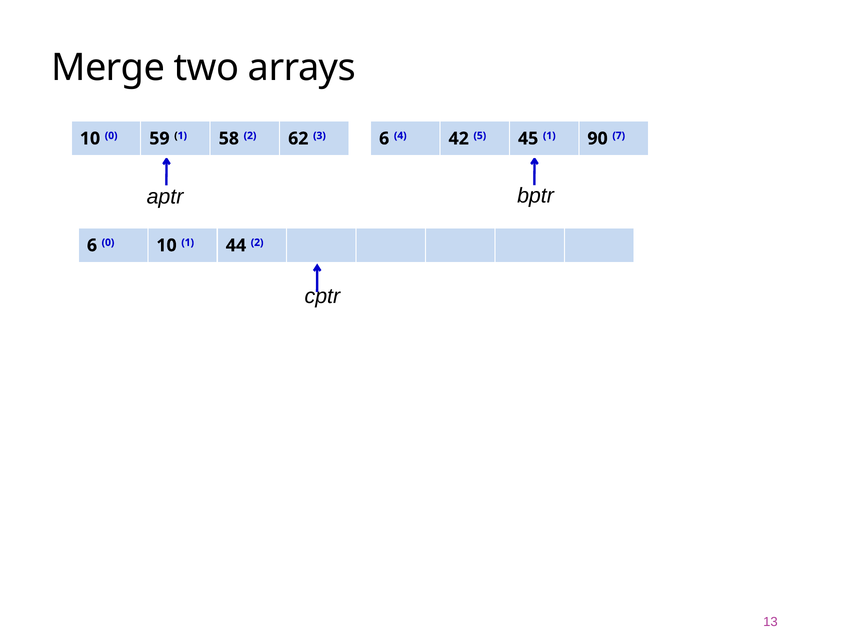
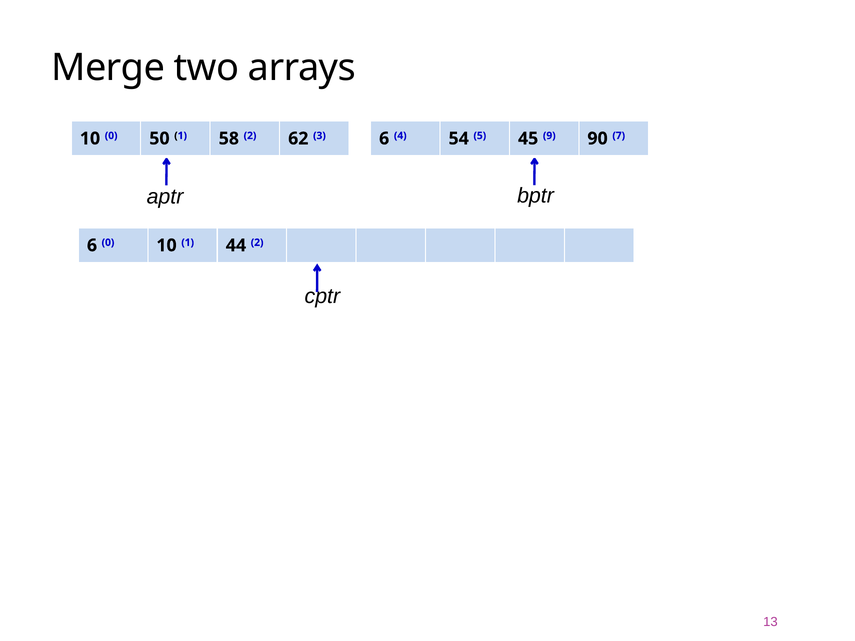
59: 59 -> 50 (159, 139)
42: 42 -> 54 (459, 139)
45 1: 1 -> 9 (549, 136)
